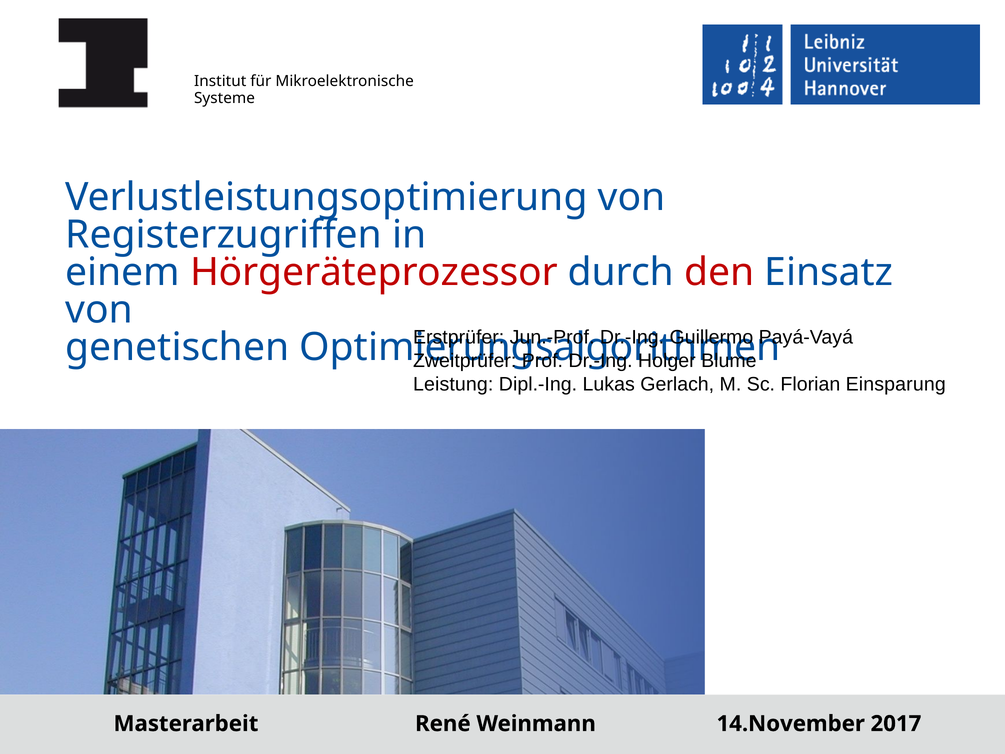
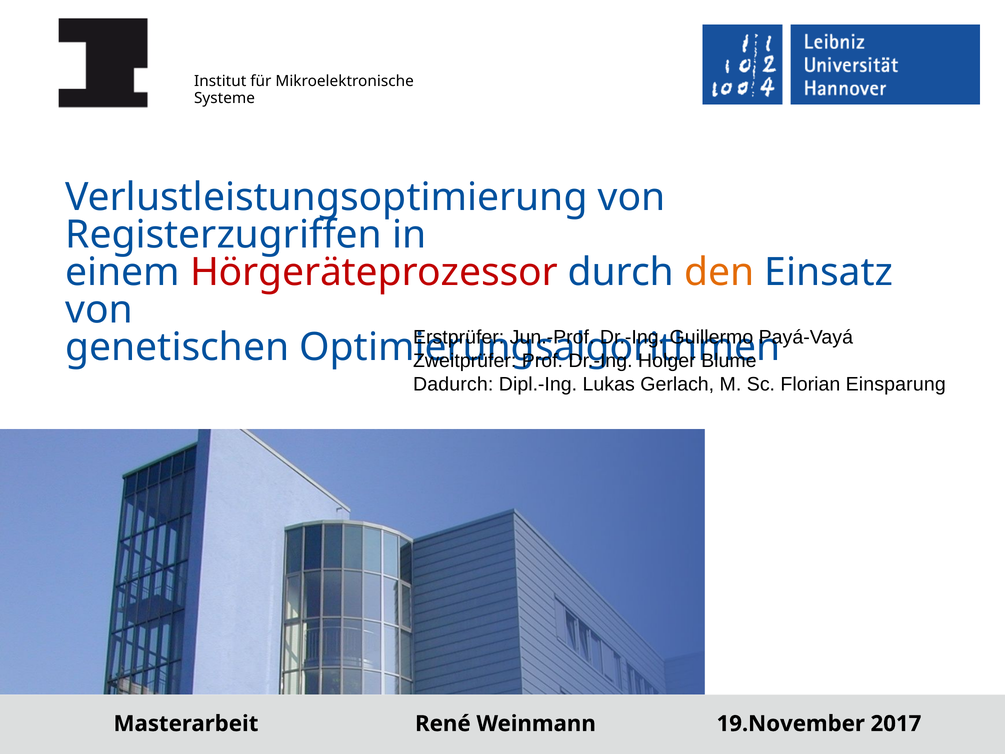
den colour: red -> orange (719, 272)
Leistung: Leistung -> Dadurch (453, 384)
14.November: 14.November -> 19.November (791, 723)
